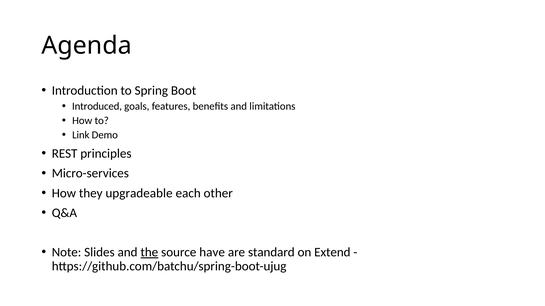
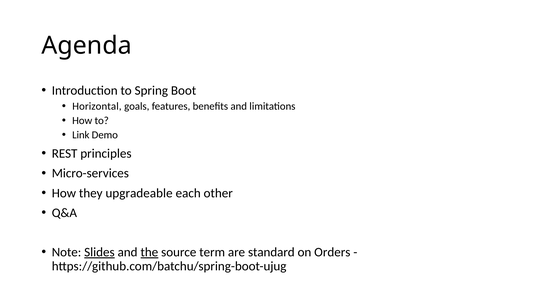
Introduced: Introduced -> Horizontal (97, 106)
Slides underline: none -> present (99, 253)
have: have -> term (212, 253)
Extend: Extend -> Orders (332, 253)
